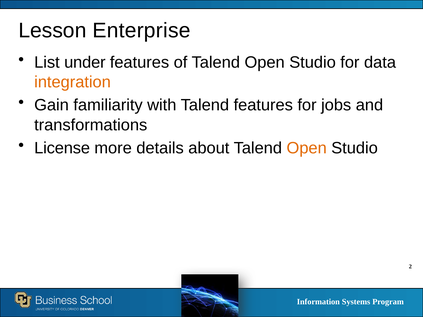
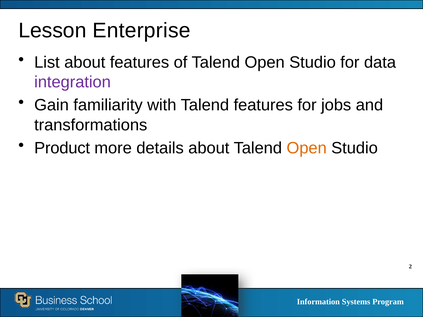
List under: under -> about (85, 62)
integration colour: orange -> purple (73, 82)
License: License -> Product (62, 148)
